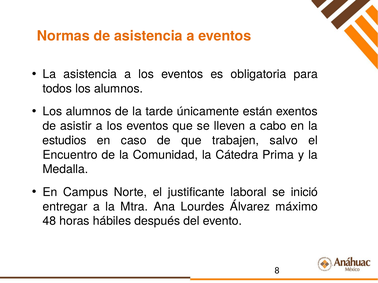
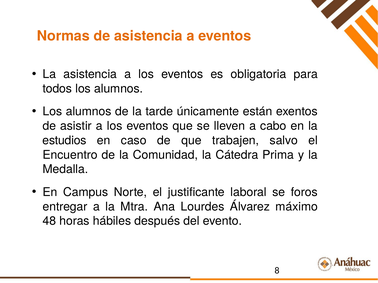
inició: inició -> foros (304, 192)
